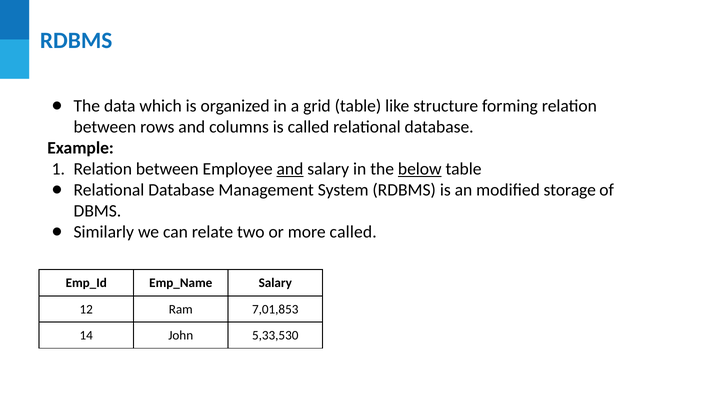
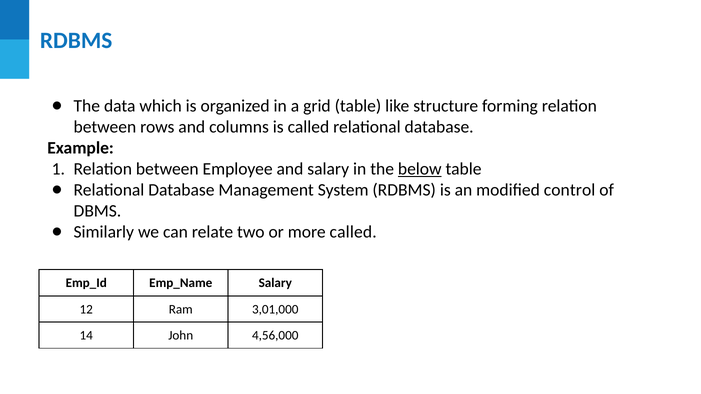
and underline: present -> none (290, 169)
storage: storage -> control (570, 190)
7,01,853: 7,01,853 -> 3,01,000 (275, 309)
5,33,530: 5,33,530 -> 4,56,000 (275, 336)
